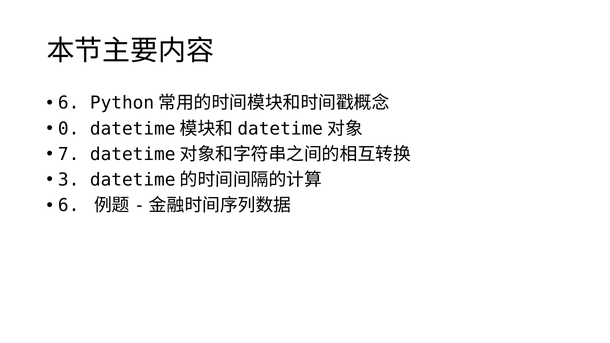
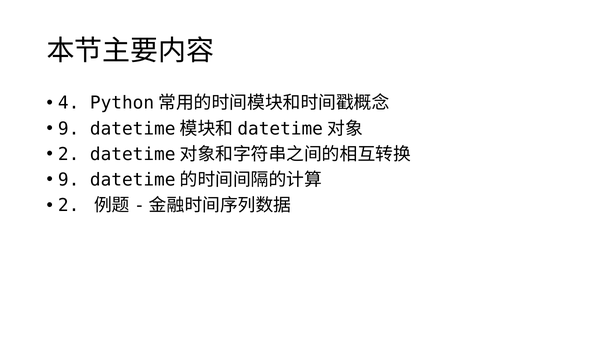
6: 6 -> 4 (69, 103)
0: 0 -> 9 (69, 129)
7: 7 -> 2 (69, 154)
3: 3 -> 9 (69, 180)
6: 6 -> 2 (69, 205)
